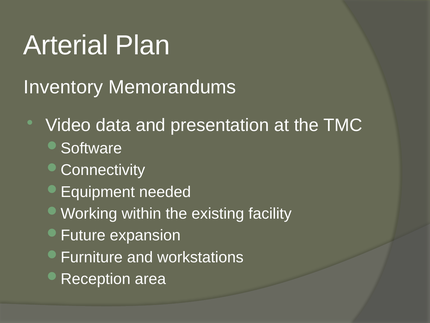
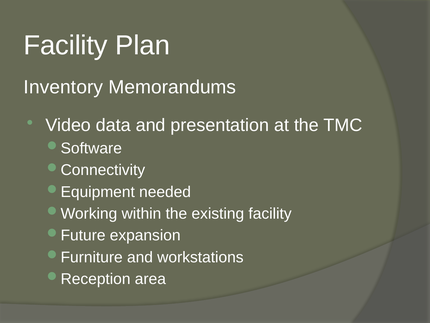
Arterial: Arterial -> Facility (66, 45)
